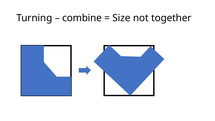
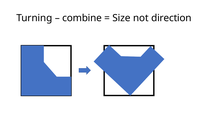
together: together -> direction (171, 18)
